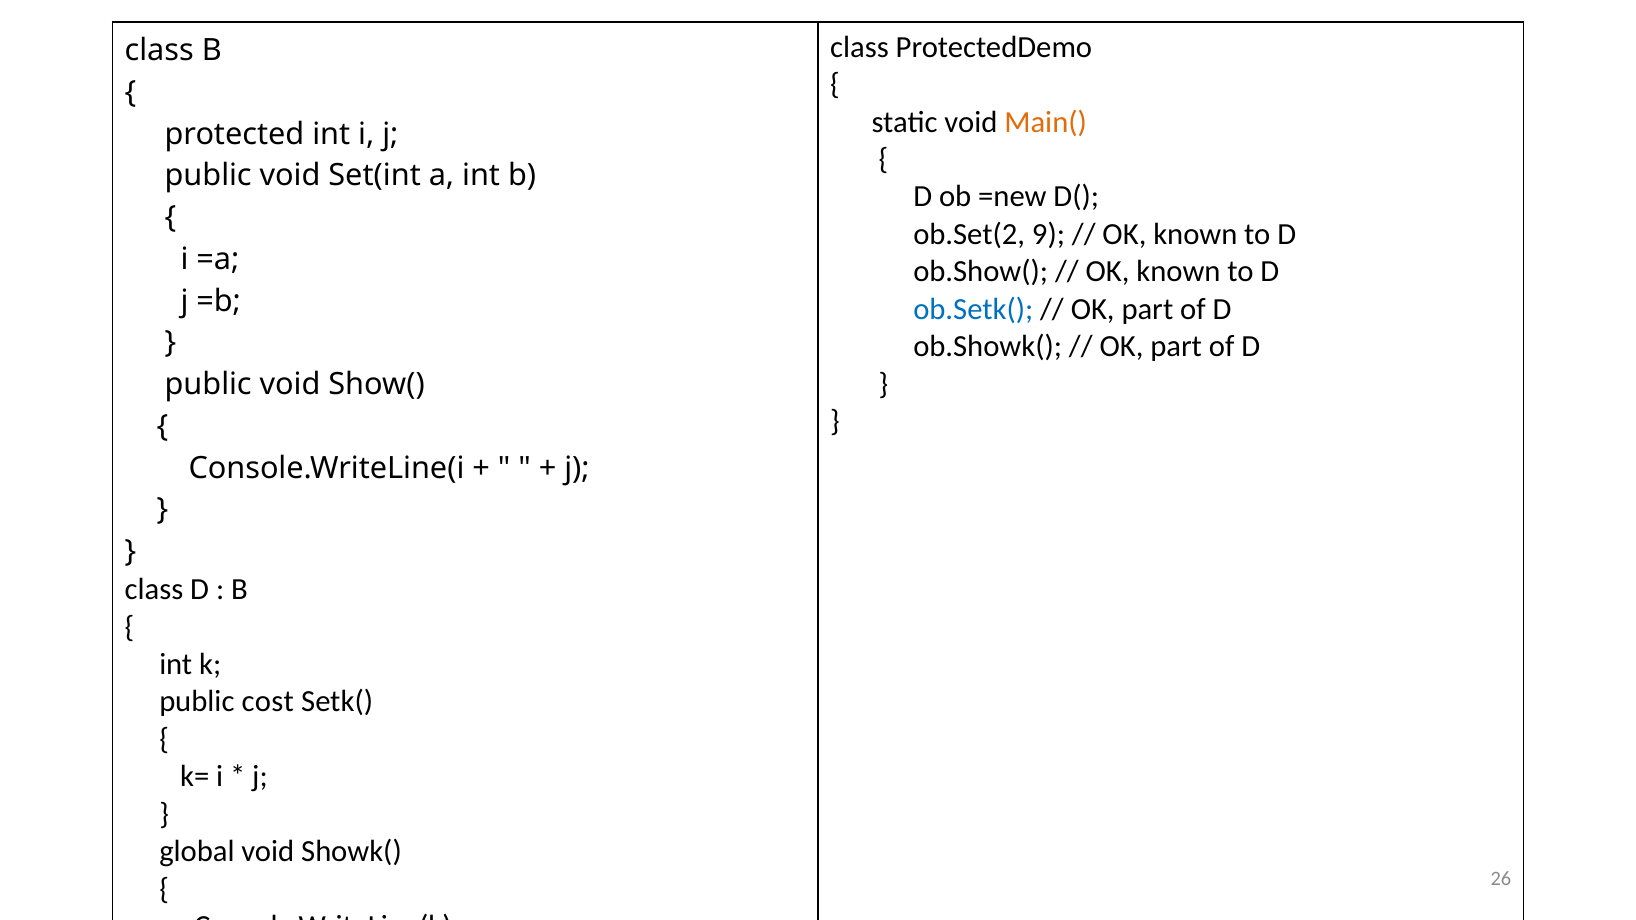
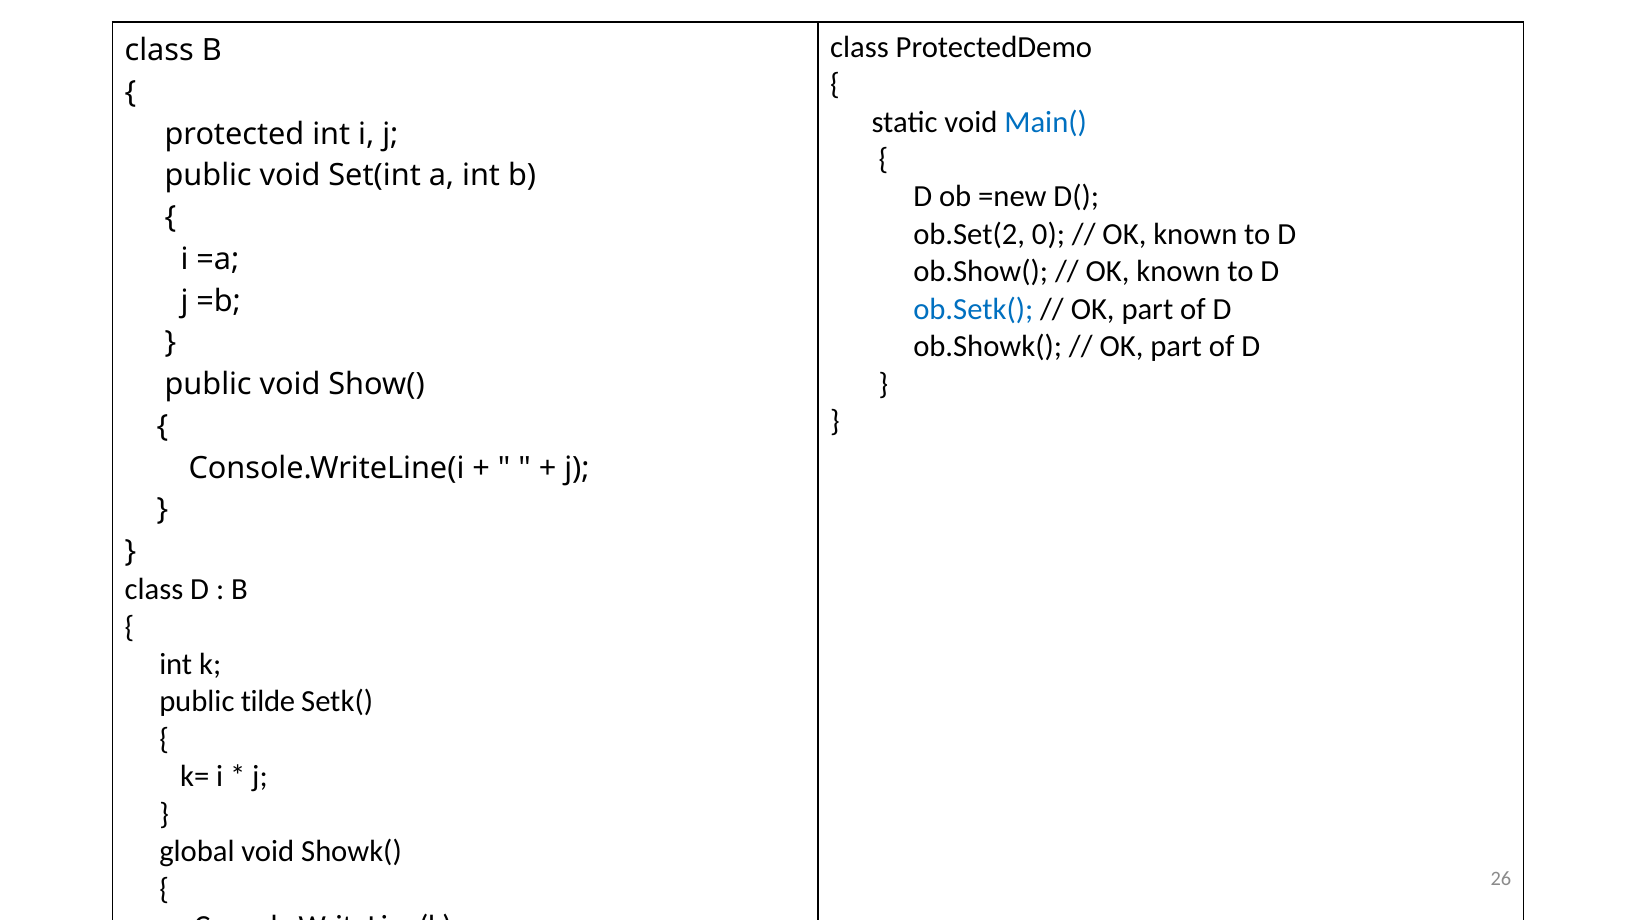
Main( colour: orange -> blue (1046, 122)
9: 9 -> 0 (1049, 234)
cost: cost -> tilde (268, 702)
